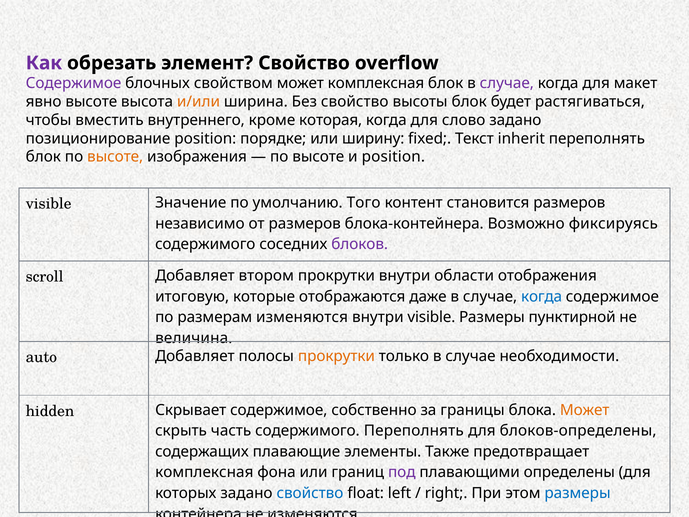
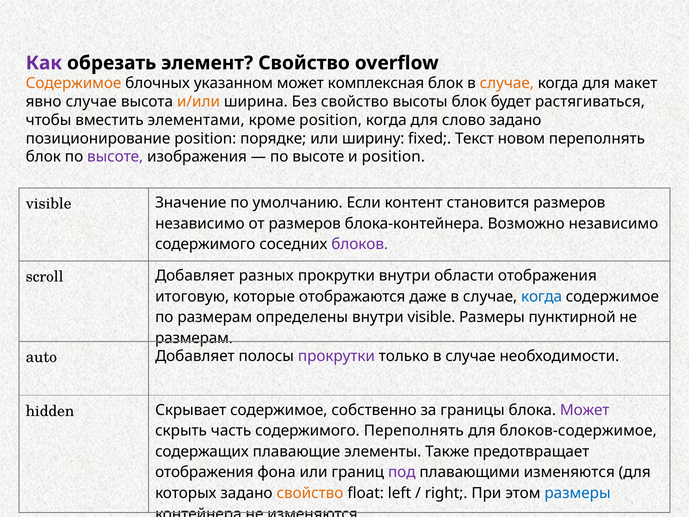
Содержимое colour: purple -> orange (74, 83)
свойством: свойством -> указанном (233, 83)
случае colour: purple -> orange (507, 83)
явно высоте: высоте -> случае (91, 102)
внутреннего: внутреннего -> элементами (196, 120)
кроме которая: которая -> position (331, 120)
inherit: inherit -> новом (521, 138)
высоте colour: orange -> purple (115, 157)
Того: Того -> Если (364, 203)
Возможно фиксируясь: фиксируясь -> независимо (613, 223)
втором: втором -> разных (266, 276)
размерам изменяются: изменяются -> определены (302, 317)
величина: величина -> размерам (194, 338)
прокрутки colour: orange -> purple (336, 356)
Может colour: orange -> purple (585, 410)
блоков-определены: блоков-определены -> блоков-содержимое (578, 431)
комплексная: комплексная -> отображения (204, 472)
плавающими определены: определены -> изменяются (569, 472)
свойство colour: blue -> orange (310, 493)
